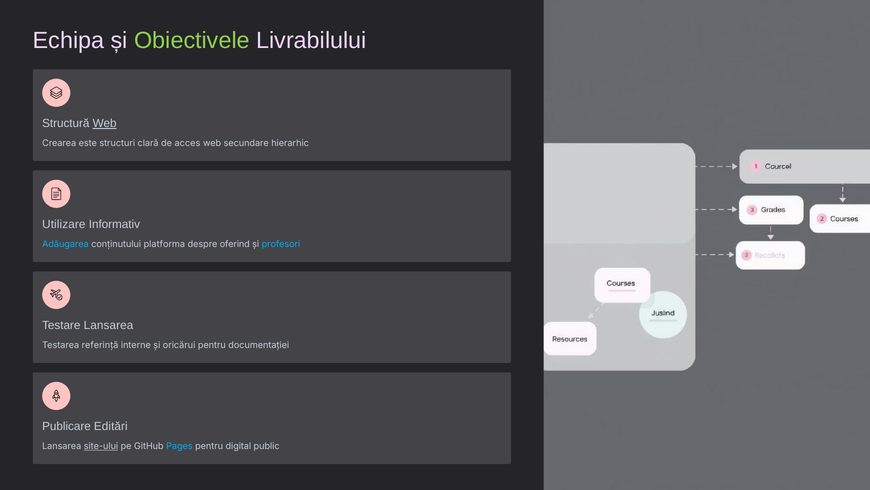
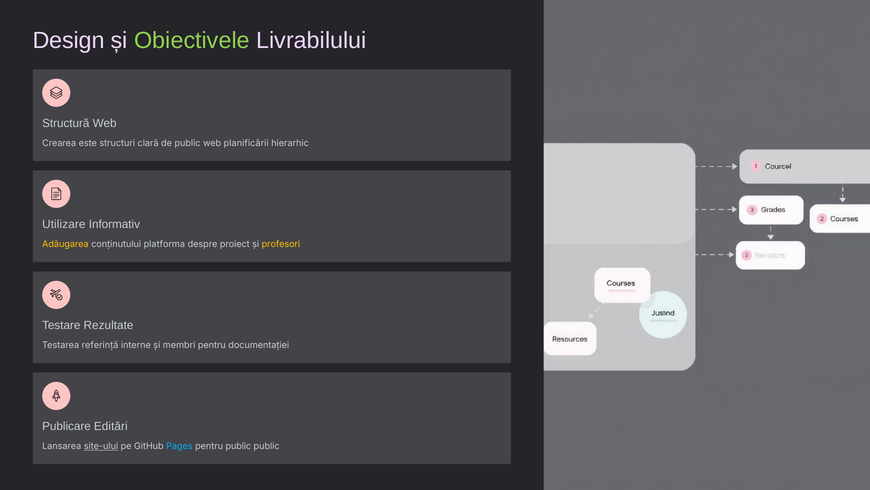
Echipa: Echipa -> Design (69, 41)
Web underline: present -> none (105, 123)
de acces: acces -> public (188, 143)
secundare: secundare -> planificării (246, 143)
Adăugarea colour: light blue -> yellow (65, 244)
oferind: oferind -> proiect (235, 244)
profesori colour: light blue -> yellow (281, 244)
Testare Lansarea: Lansarea -> Rezultate (109, 325)
oricărui: oricărui -> membri (179, 345)
pentru digital: digital -> public (238, 446)
